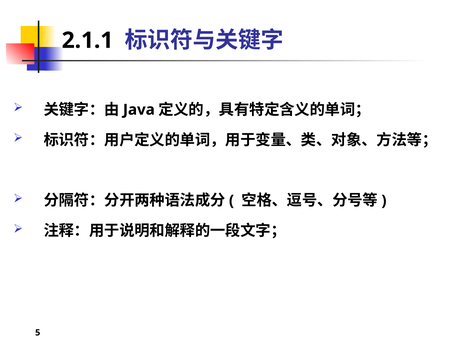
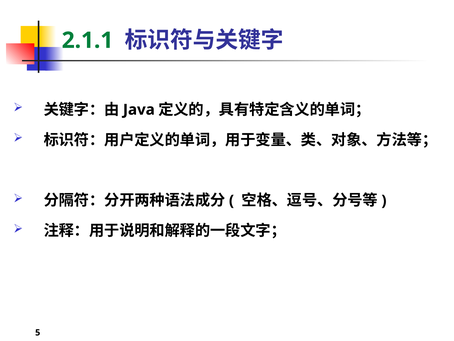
2.1.1 colour: black -> green (88, 40)
